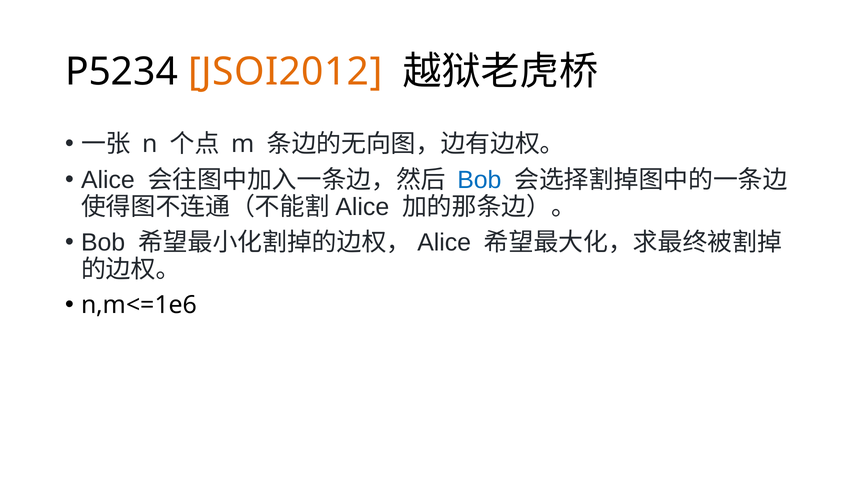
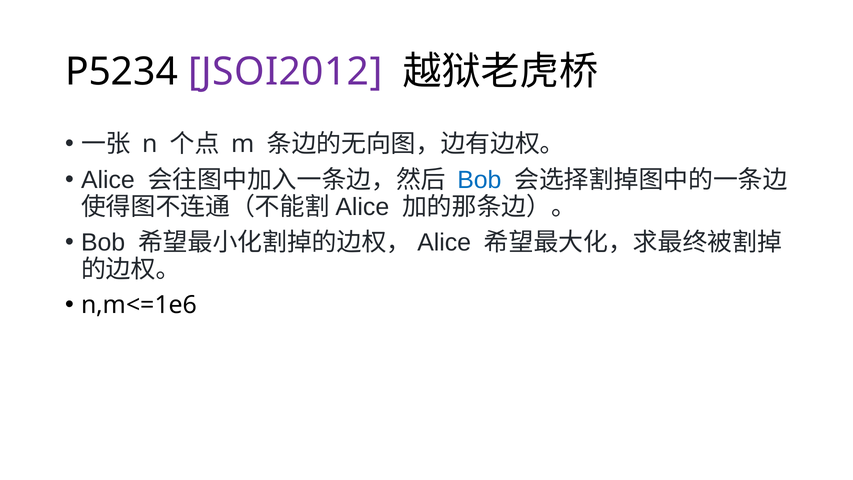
JSOI2012 colour: orange -> purple (285, 72)
